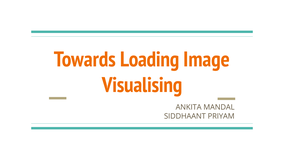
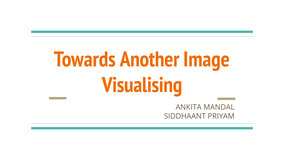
Loading: Loading -> Another (150, 59)
